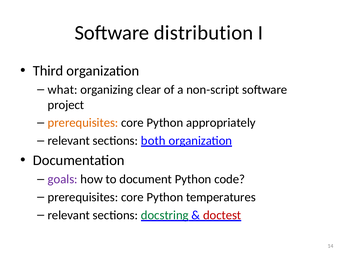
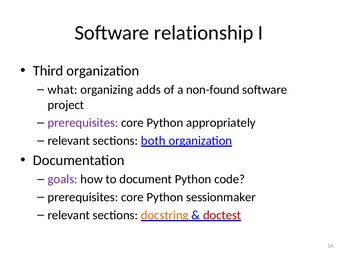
distribution: distribution -> relationship (204, 33)
clear: clear -> adds (149, 89)
non-script: non-script -> non-found (213, 89)
prerequisites colour: orange -> purple (83, 123)
temperatures: temperatures -> sessionmaker (221, 197)
docstring colour: green -> orange (165, 215)
